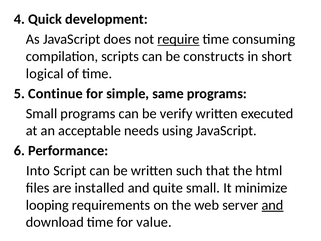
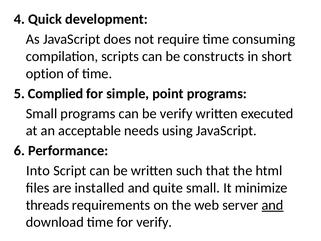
require underline: present -> none (178, 39)
logical: logical -> option (45, 73)
Continue: Continue -> Complied (56, 93)
same: same -> point (168, 93)
looping: looping -> threads (47, 205)
for value: value -> verify (154, 222)
